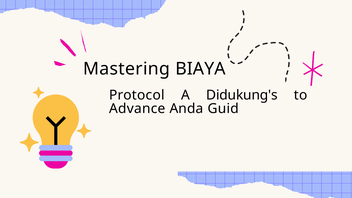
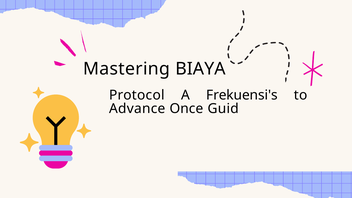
Didukung's: Didukung's -> Frekuensi's (242, 95)
Anda: Anda -> Once (186, 109)
